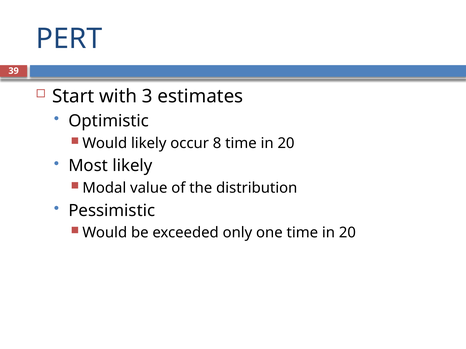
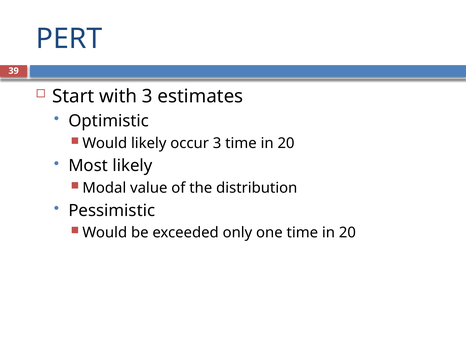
occur 8: 8 -> 3 (217, 143)
